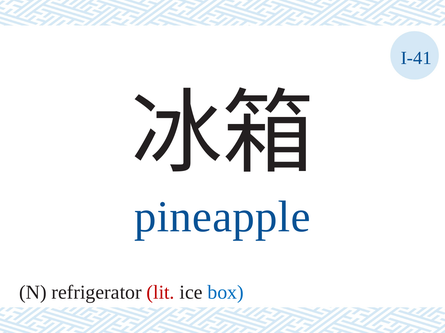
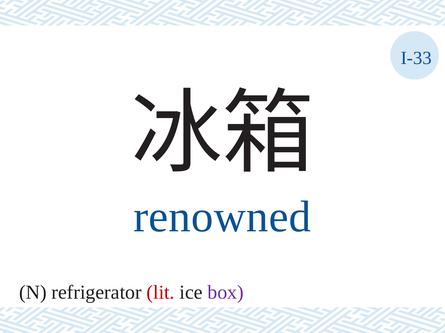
I-41: I-41 -> I-33 (416, 58)
pineapple: pineapple -> renowned (222, 217)
box colour: blue -> purple (226, 293)
